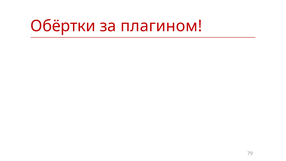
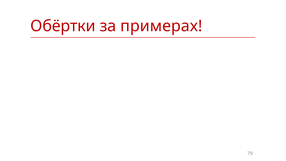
плагином: плагином -> примерах (161, 26)
